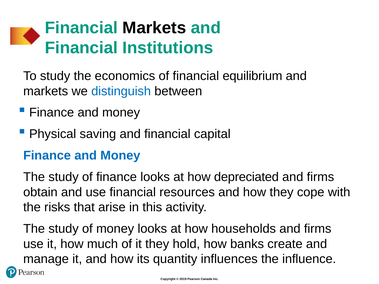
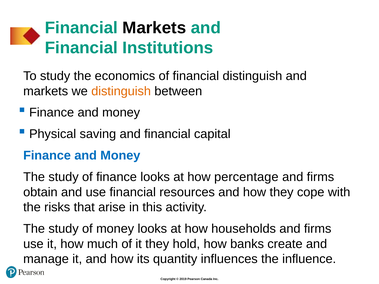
financial equilibrium: equilibrium -> distinguish (252, 76)
distinguish colour: blue -> orange (121, 91)
depreciated: depreciated -> percentage (246, 177)
